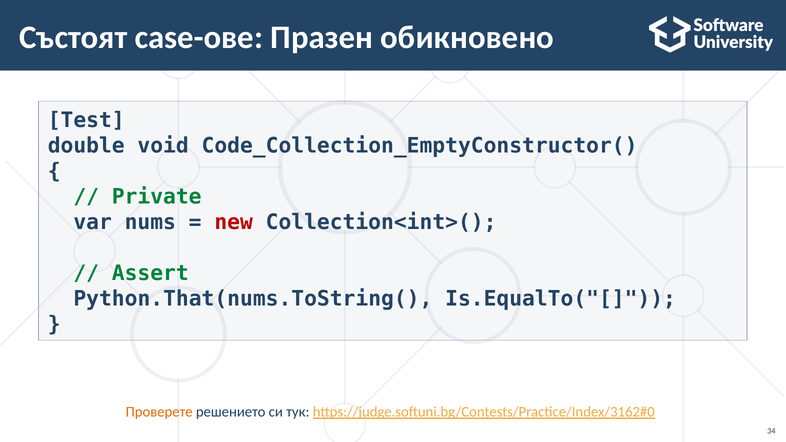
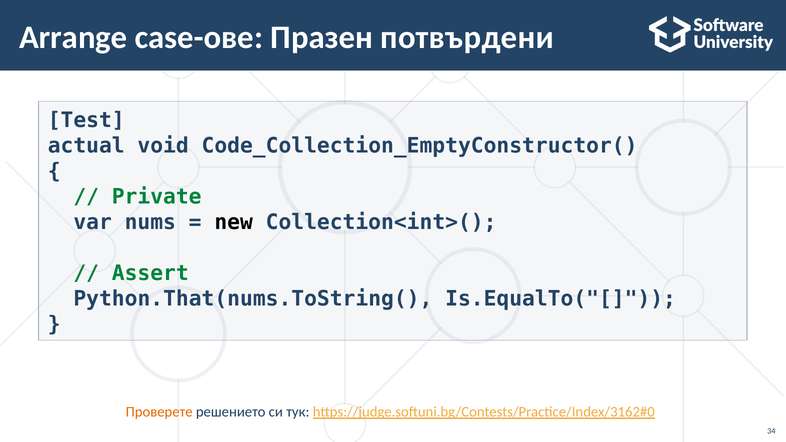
Състоят: Състоят -> Arrange (73, 37)
обикновено: обикновено -> потвърдени (467, 37)
double: double -> actual (86, 146)
new colour: red -> black (234, 222)
